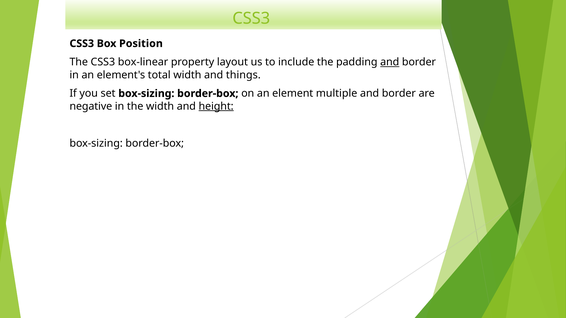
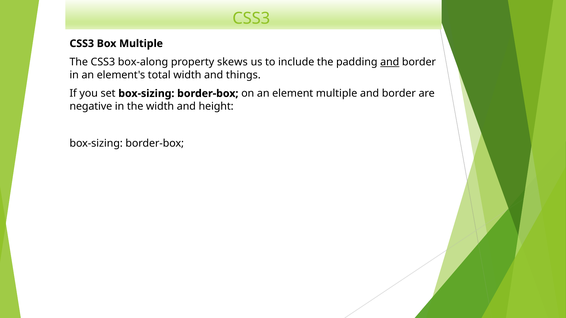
Box Position: Position -> Multiple (141, 44)
box-linear: box-linear -> box-along (143, 62)
layout: layout -> skews (232, 62)
height underline: present -> none (216, 106)
